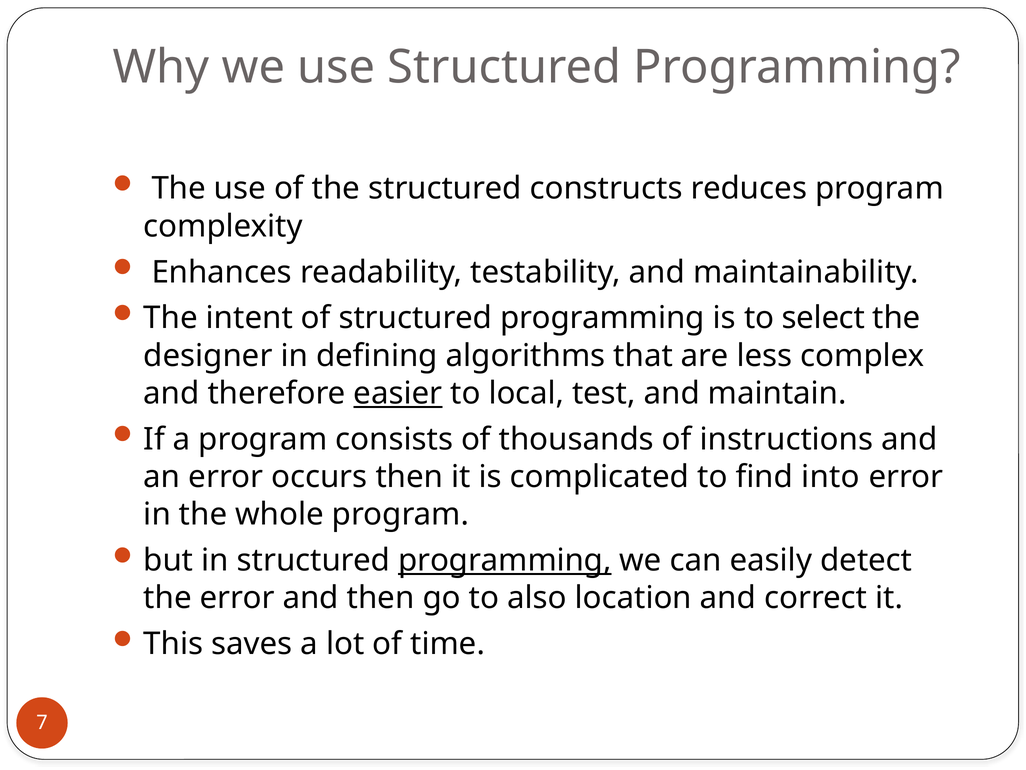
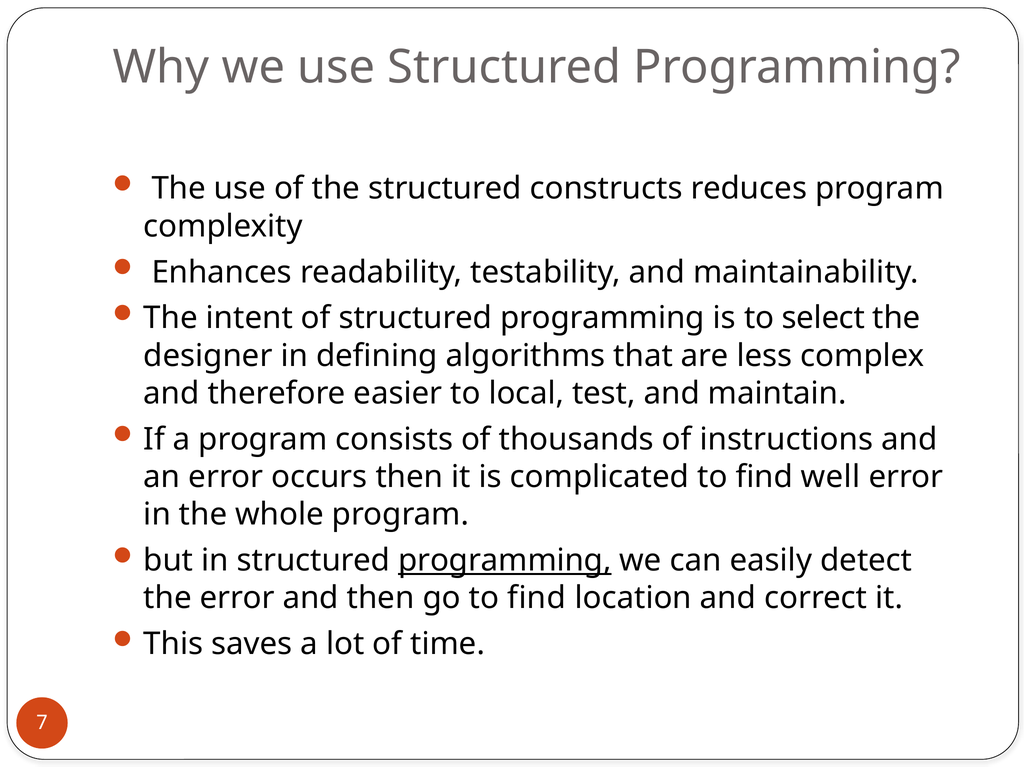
easier underline: present -> none (398, 393)
into: into -> well (831, 477)
go to also: also -> find (537, 598)
